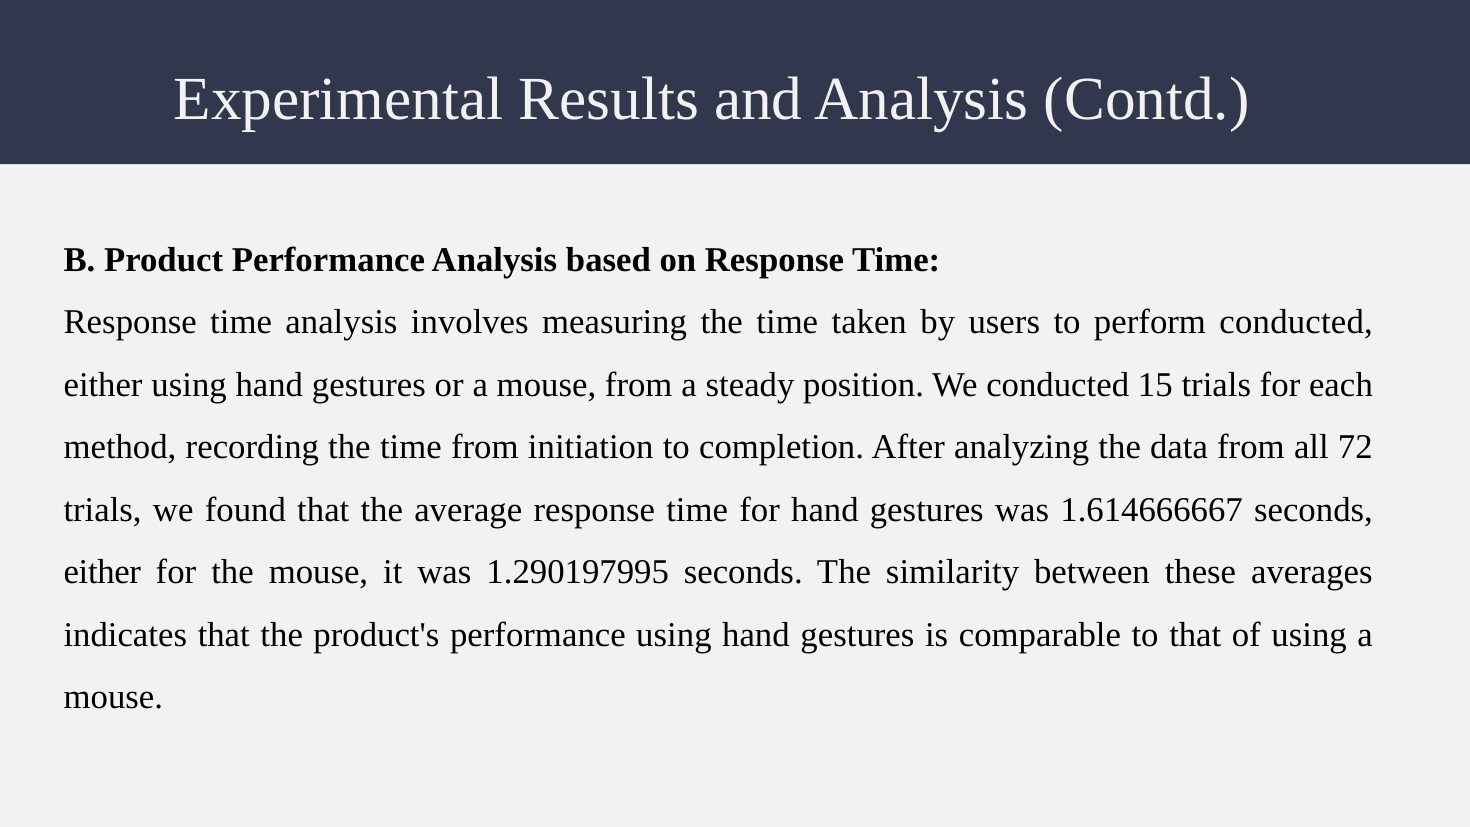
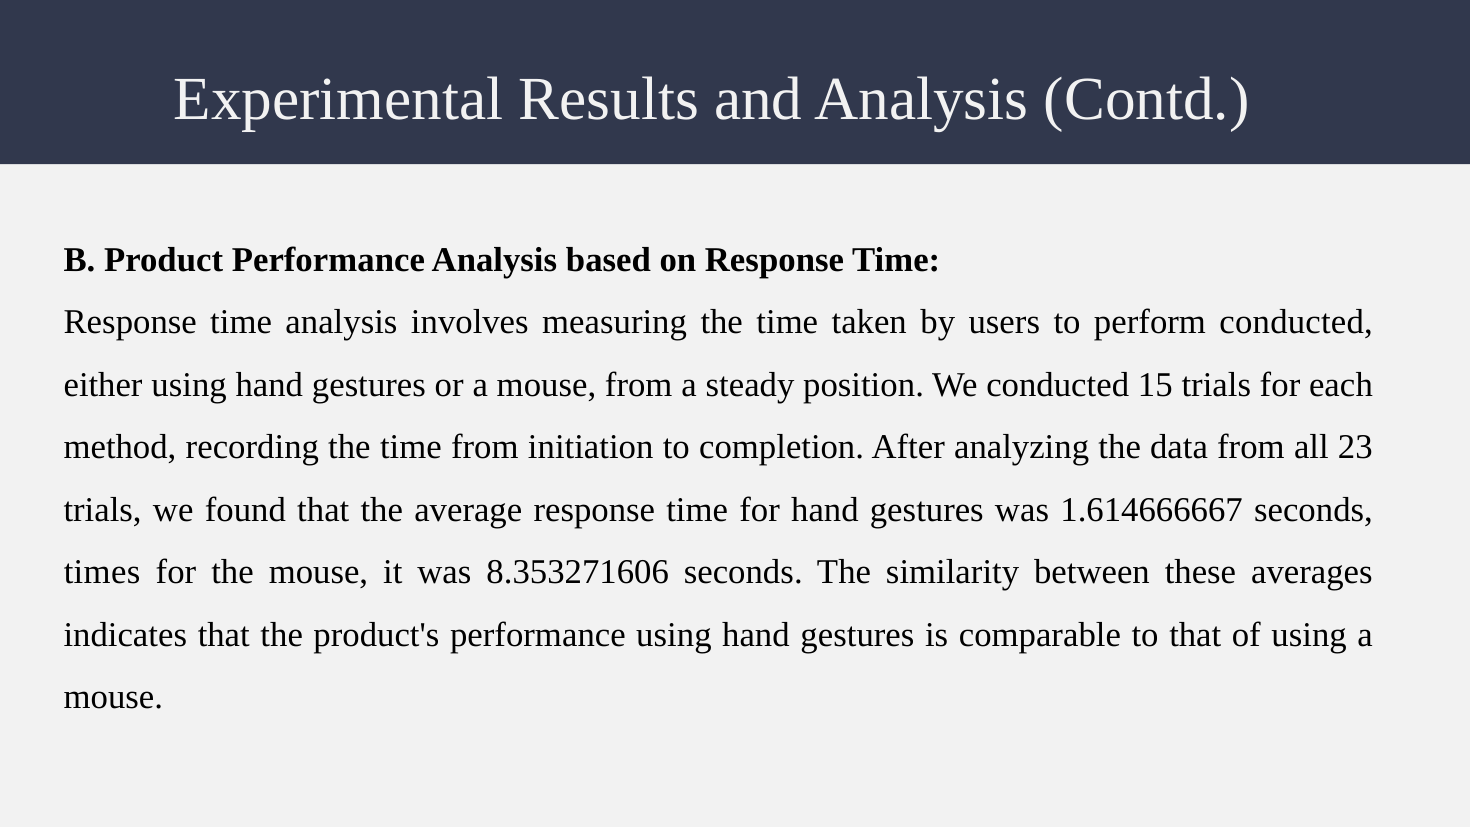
72: 72 -> 23 (1355, 447)
either: either -> times (102, 572)
1.290197995: 1.290197995 -> 8.353271606 (578, 572)
